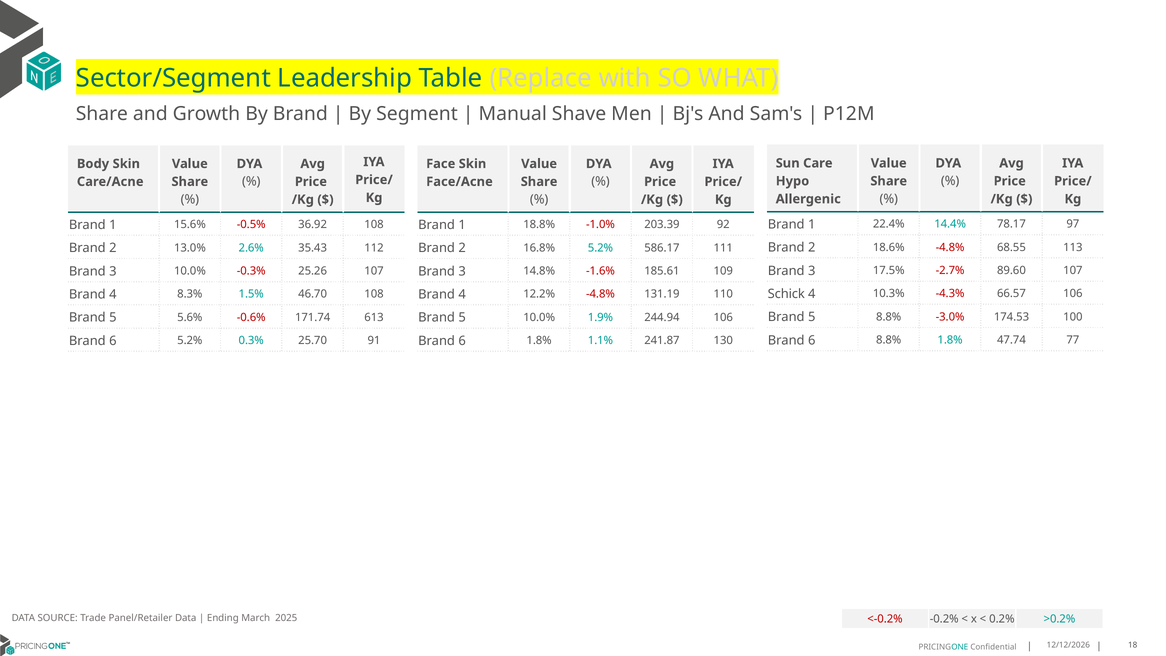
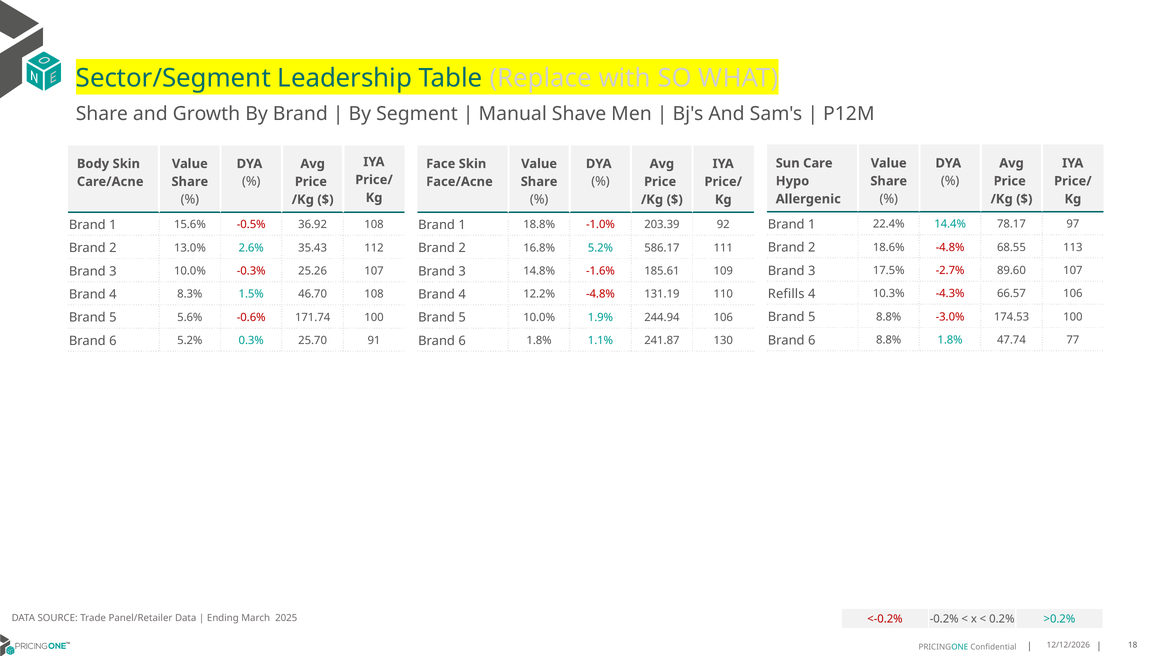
Schick: Schick -> Refills (786, 294)
171.74 613: 613 -> 100 (374, 317)
